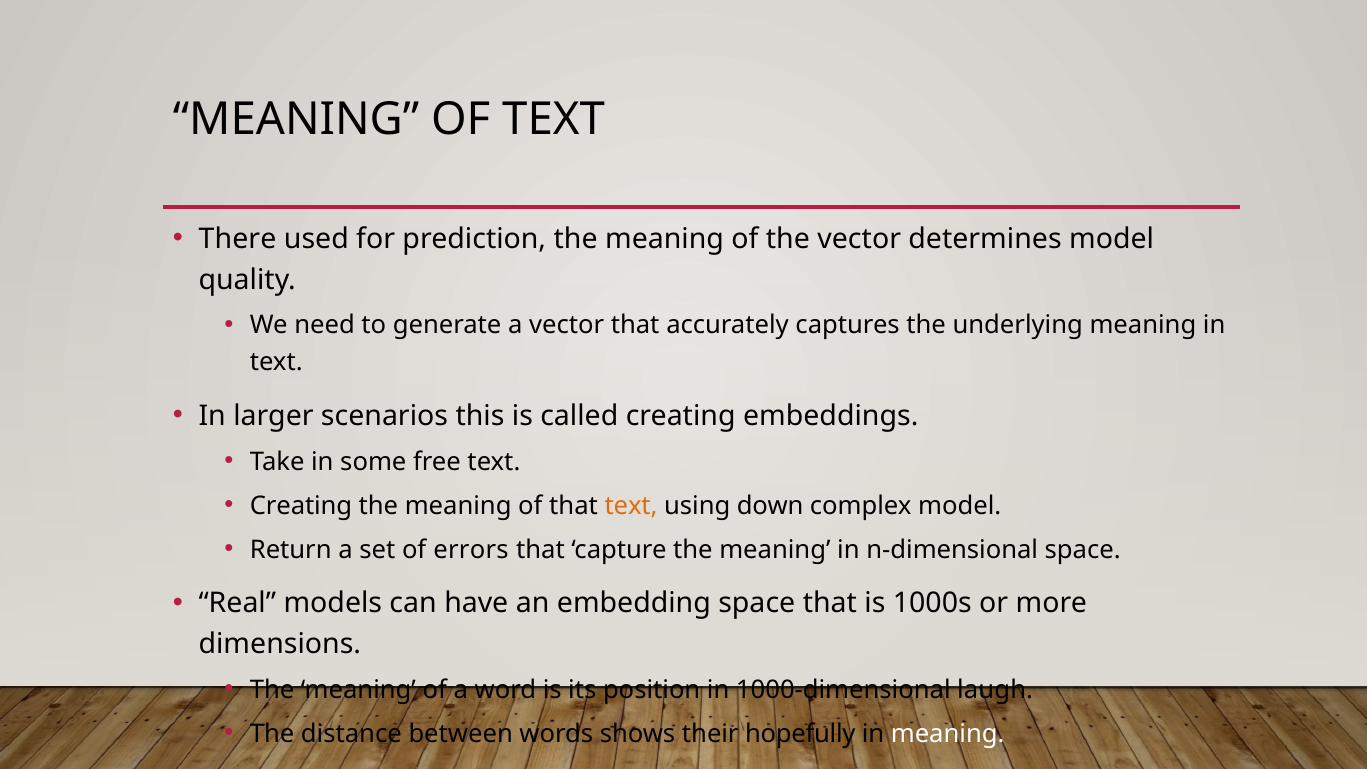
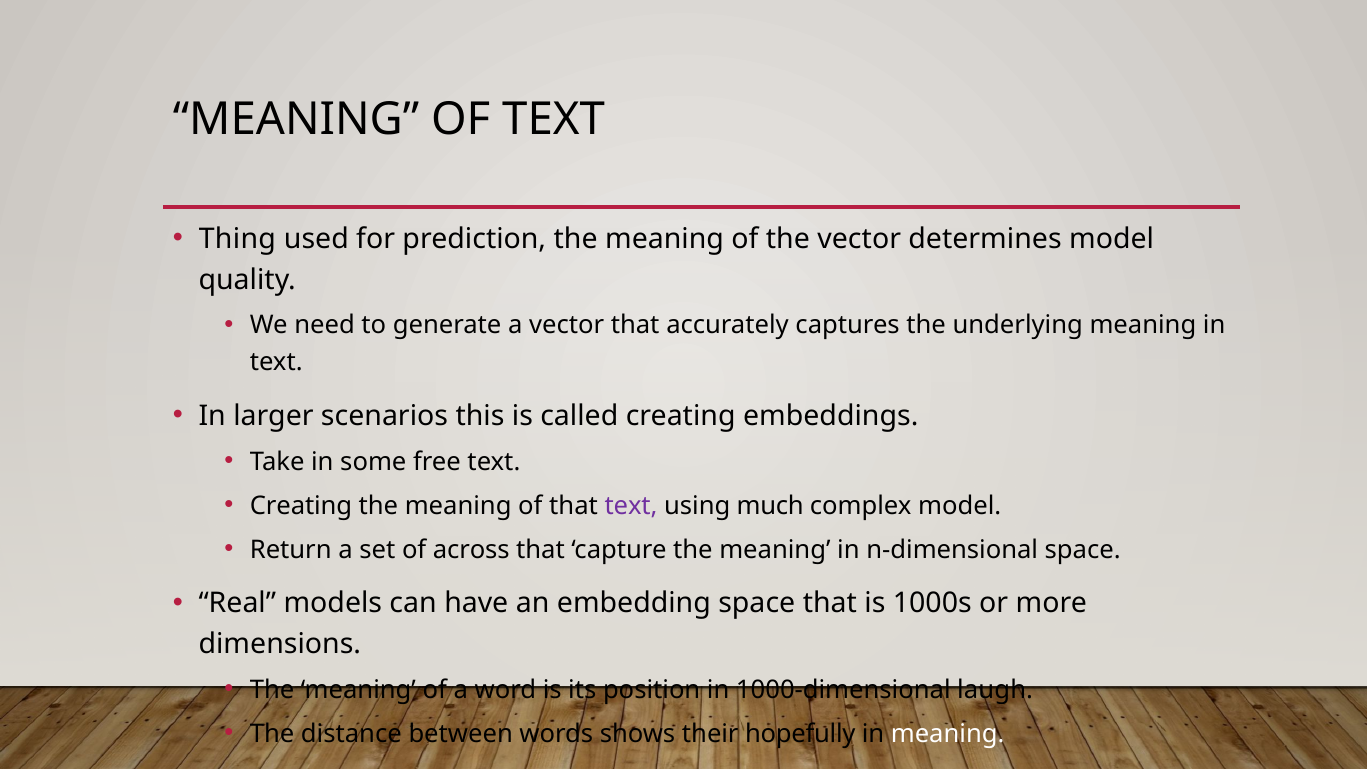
There: There -> Thing (237, 239)
text colour: orange -> purple (631, 506)
down: down -> much (770, 506)
errors: errors -> across (471, 550)
